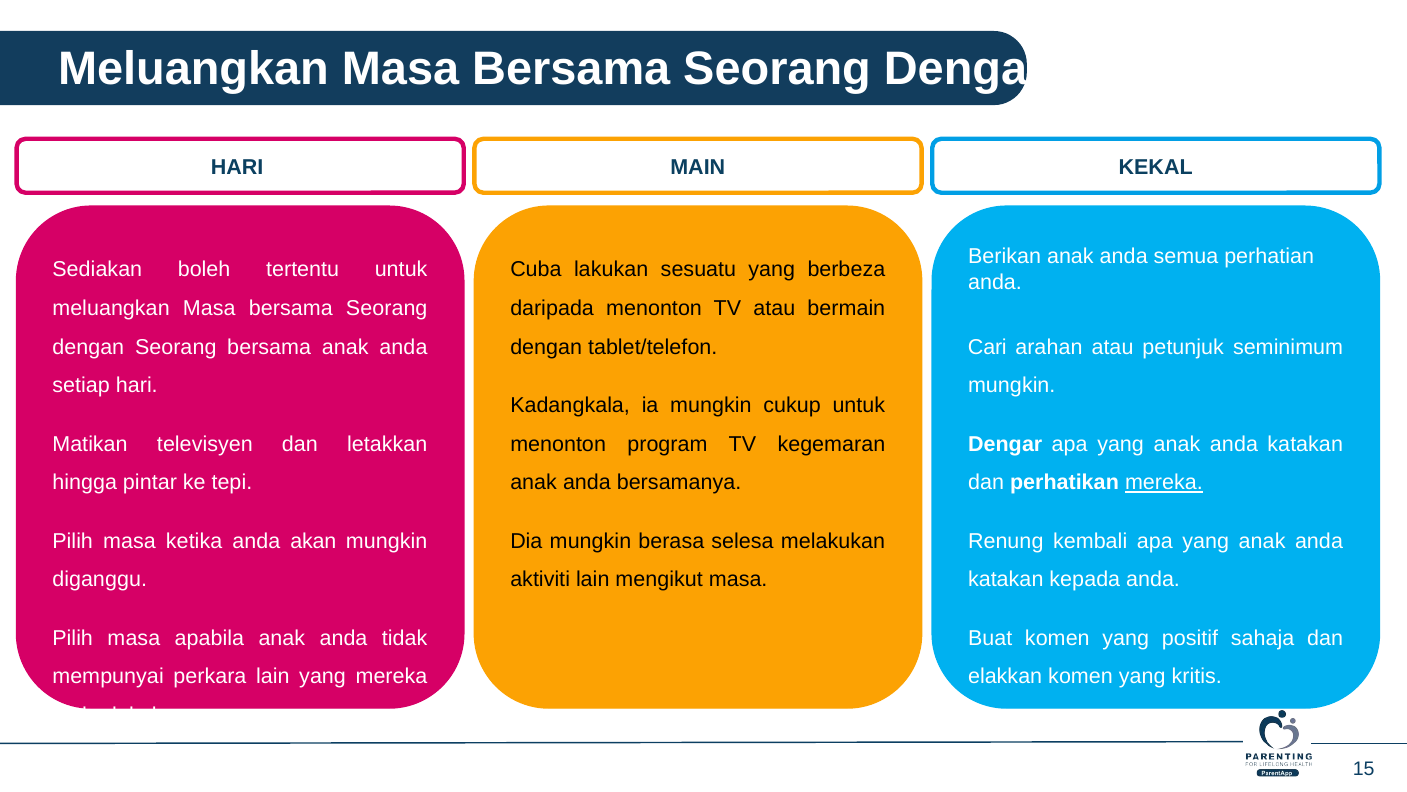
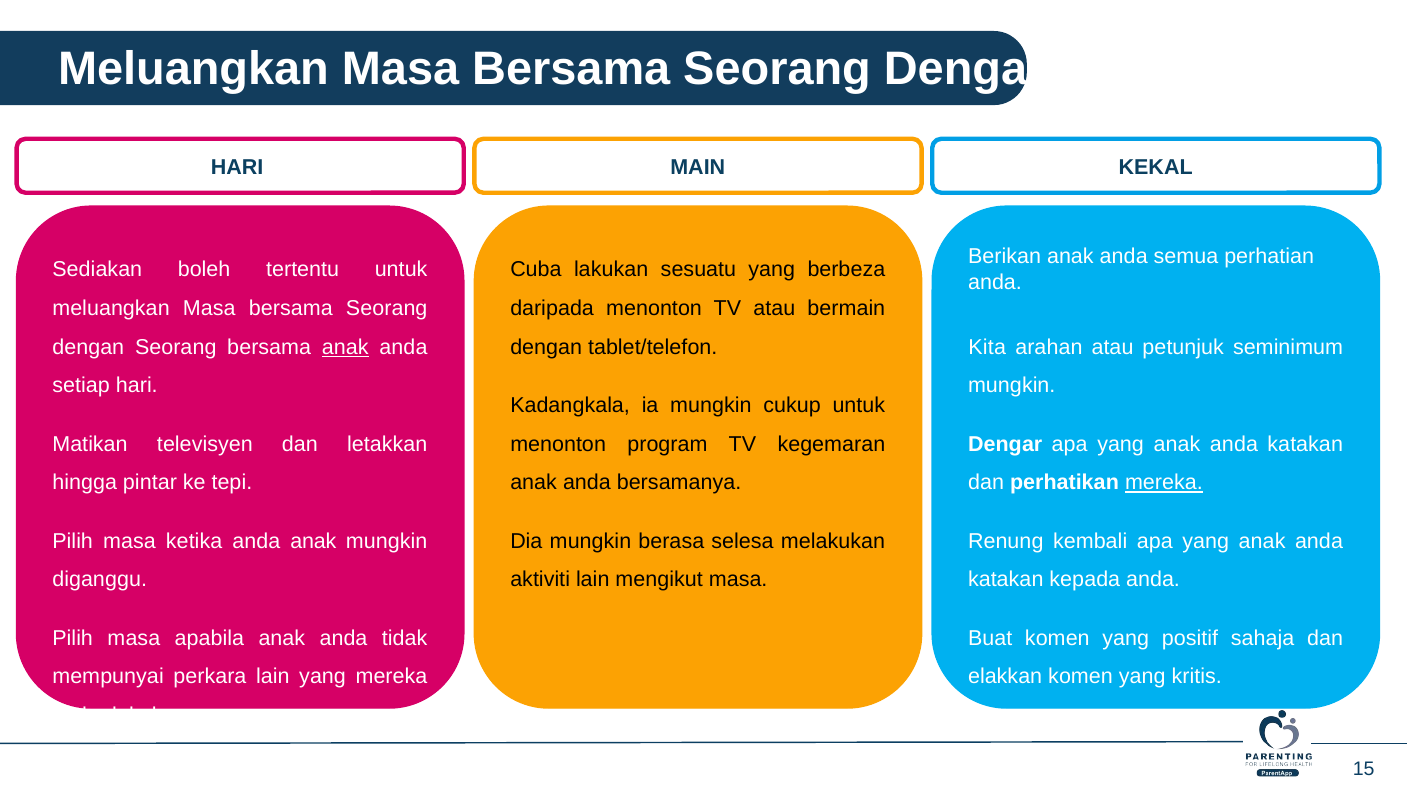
anak underline: none -> present (345, 347)
Cari: Cari -> Kita (987, 347)
anda akan: akan -> anak (313, 541)
